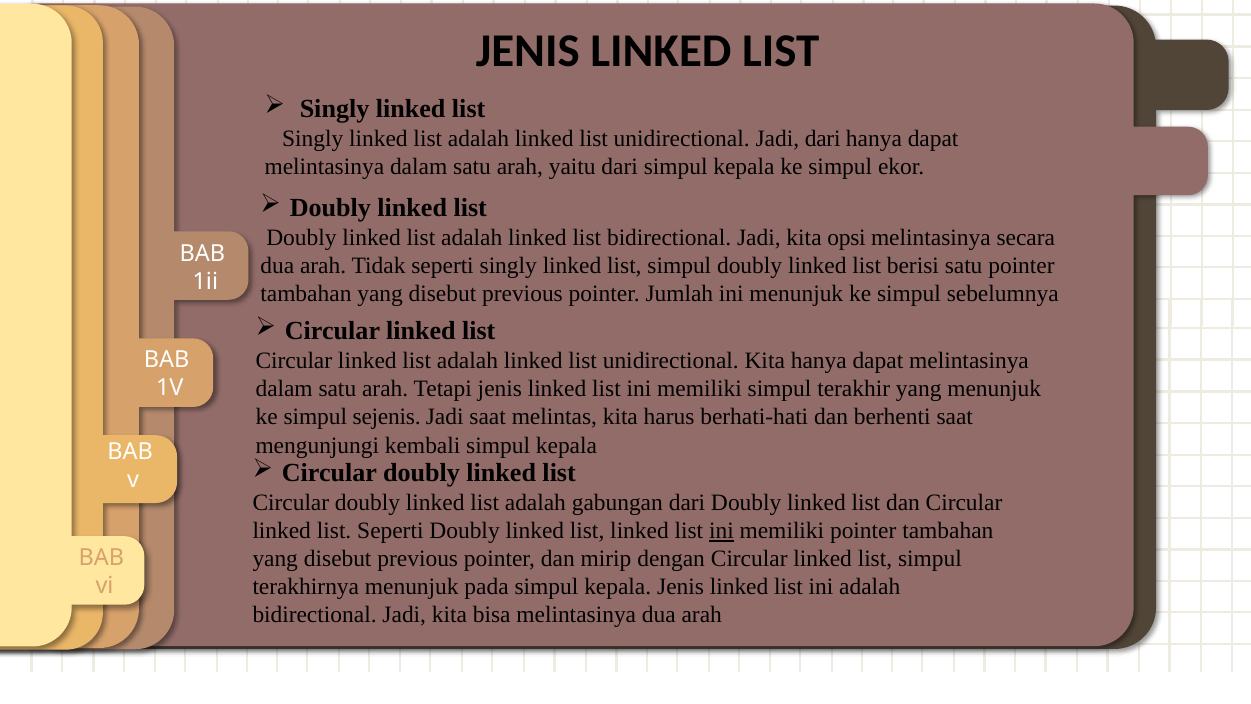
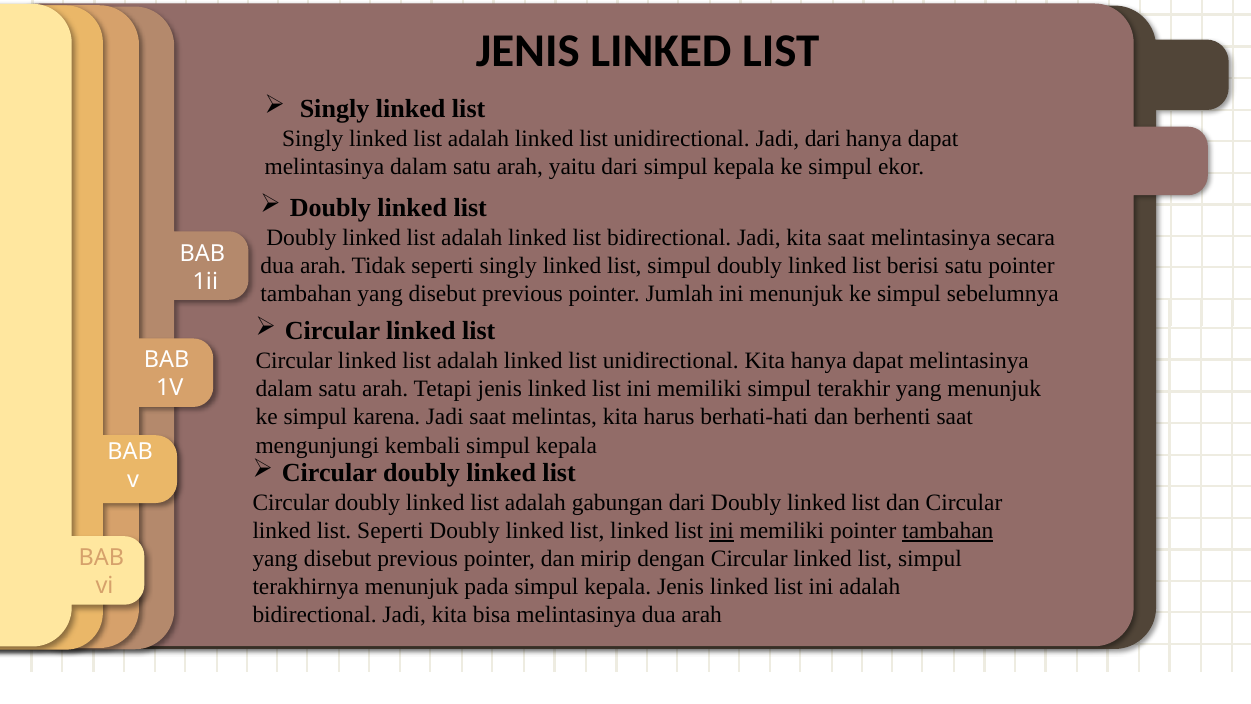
kita opsi: opsi -> saat (846, 238)
sejenis: sejenis -> karena (387, 417)
tambahan underline: none -> present (948, 530)
